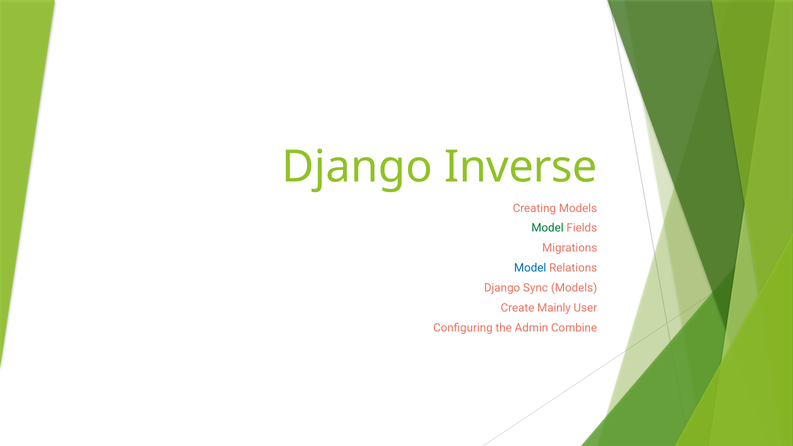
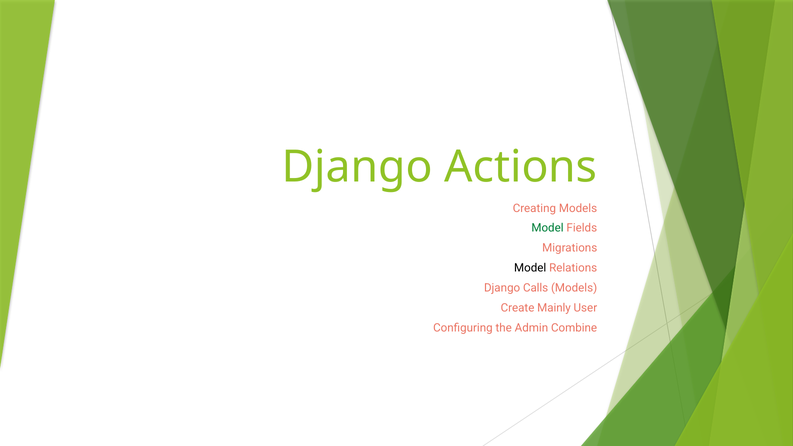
Inverse: Inverse -> Actions (521, 167)
Model colour: blue -> black (530, 268)
Sync: Sync -> Calls (536, 288)
